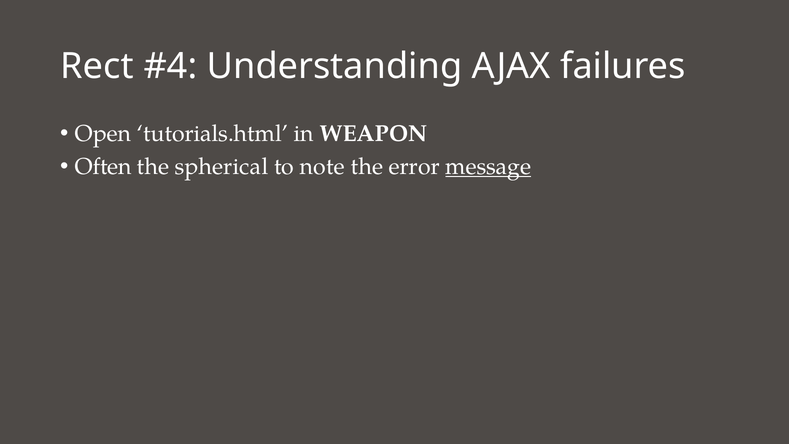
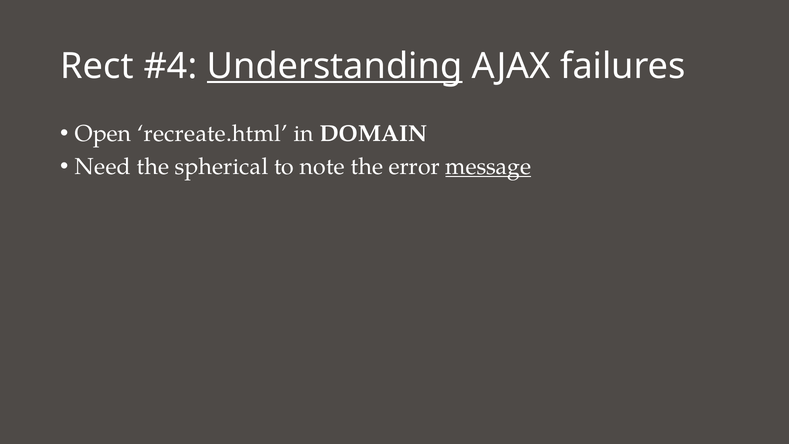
Understanding underline: none -> present (335, 66)
tutorials.html: tutorials.html -> recreate.html (212, 133)
WEAPON: WEAPON -> DOMAIN (374, 133)
Often: Often -> Need (103, 166)
